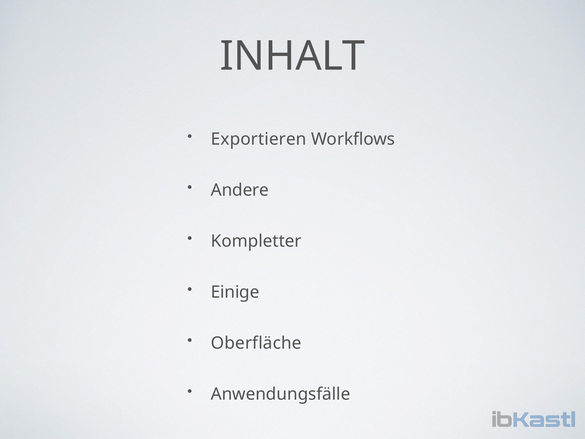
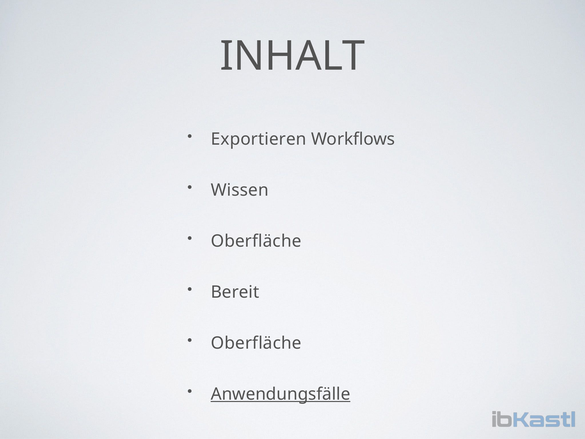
Andere: Andere -> Wissen (240, 190)
Kompletter: Kompletter -> Oberfläche (256, 241)
Einige: Einige -> Bereit (235, 292)
Anwendungsfälle underline: none -> present (281, 394)
